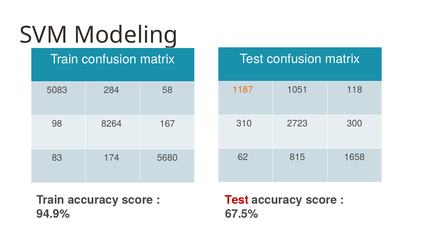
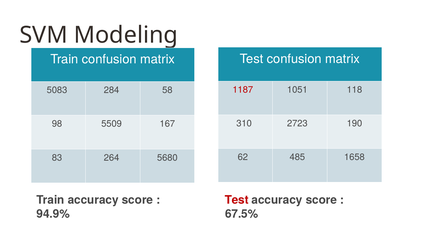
1187 colour: orange -> red (243, 90)
300: 300 -> 190 (354, 123)
8264: 8264 -> 5509 (112, 124)
815: 815 -> 485 (297, 157)
174: 174 -> 264 (112, 158)
